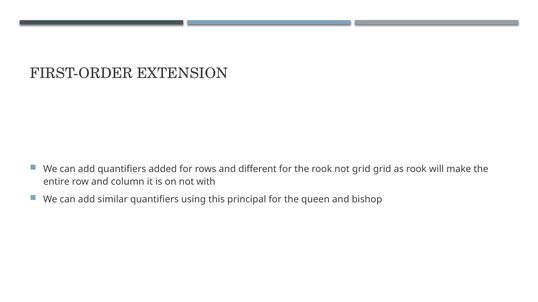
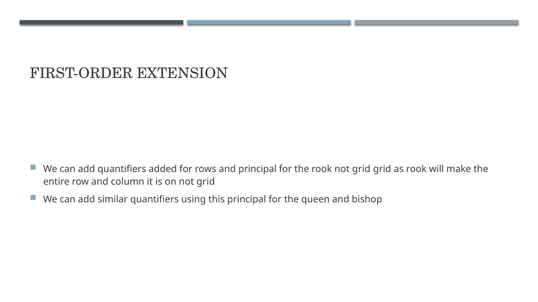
and different: different -> principal (257, 169)
on not with: with -> grid (206, 182)
